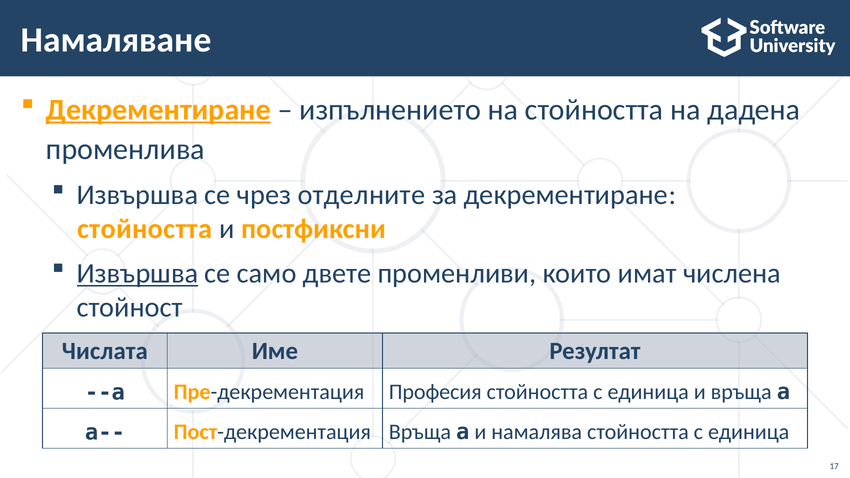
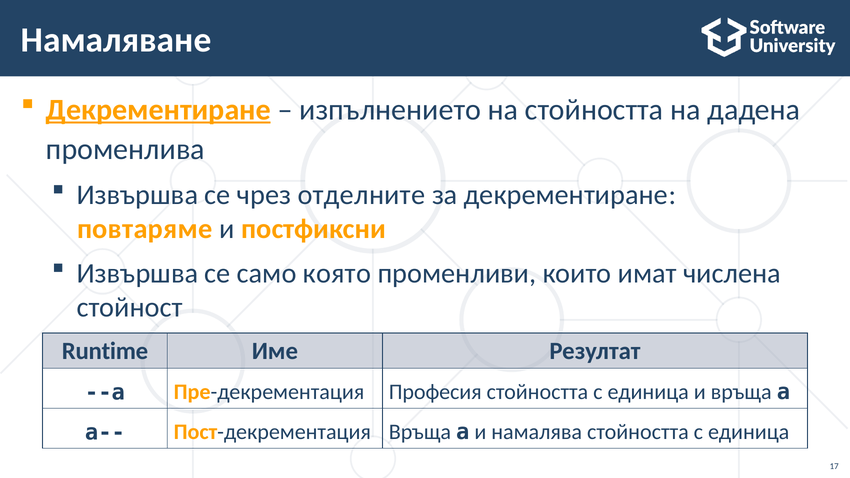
стойността: стойността -> повтаряме (145, 229)
Извършва underline: present -> none (137, 274)
двете: двете -> която (337, 274)
Числата: Числата -> Runtime (105, 351)
